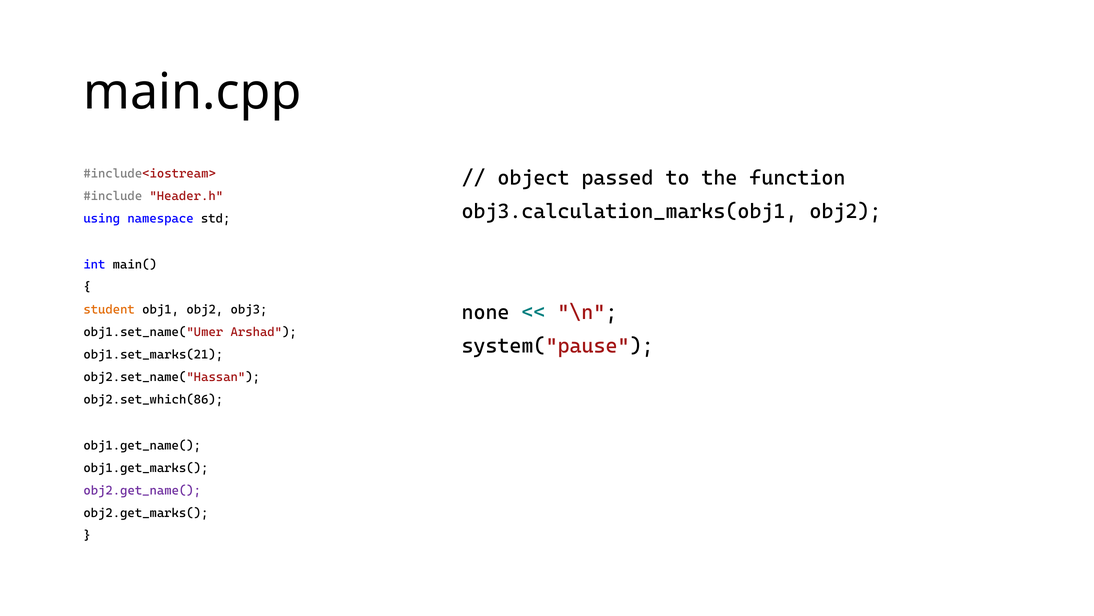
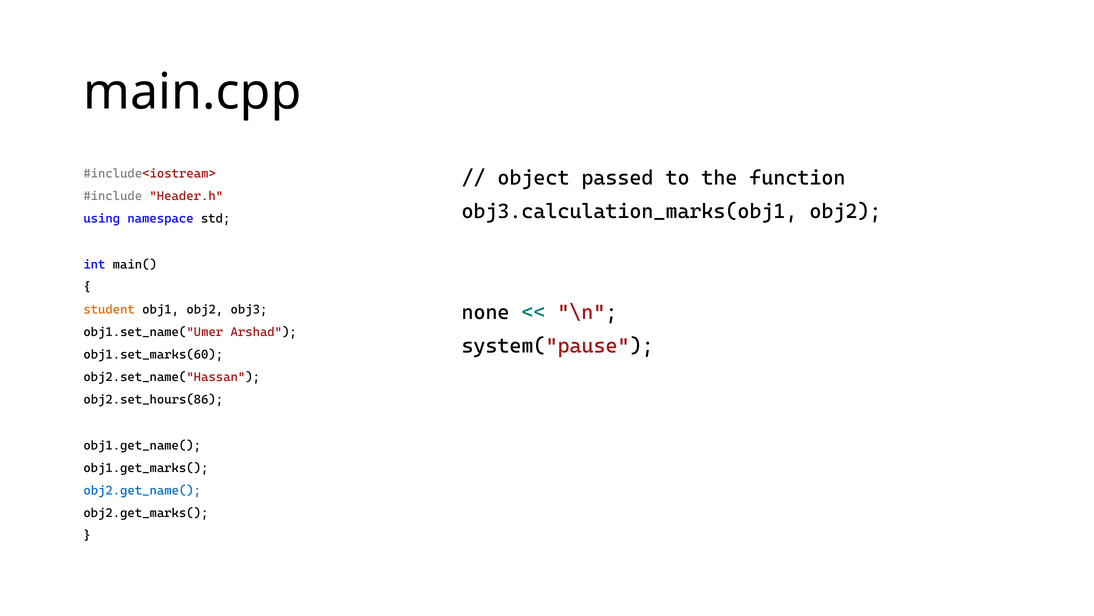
obj1.set_marks(21: obj1.set_marks(21 -> obj1.set_marks(60 (153, 354)
obj2.set_which(86: obj2.set_which(86 -> obj2.set_hours(86 (153, 399)
obj2.get_name( colour: purple -> blue (142, 490)
